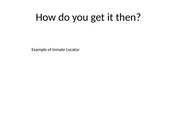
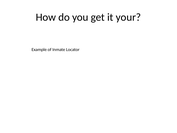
then: then -> your (128, 17)
